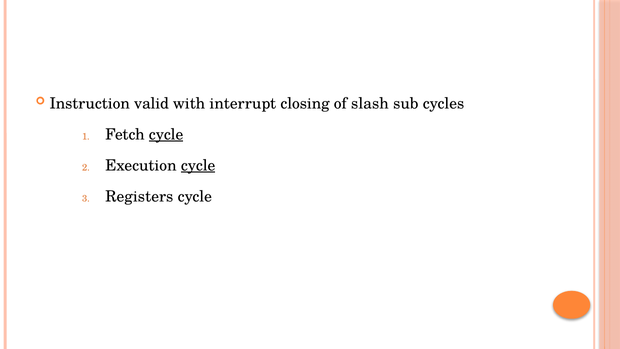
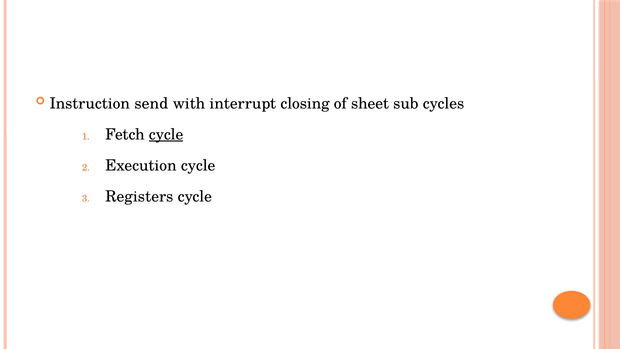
valid: valid -> send (151, 103)
slash: slash -> sheet (370, 103)
cycle underline: present -> none (198, 165)
